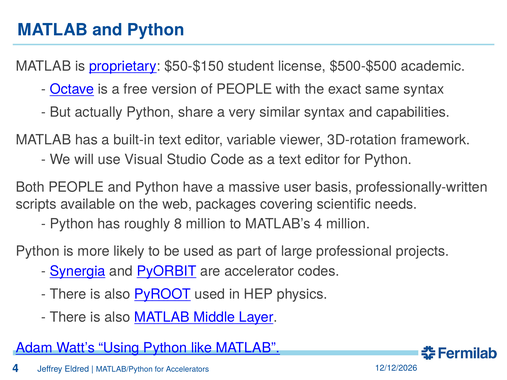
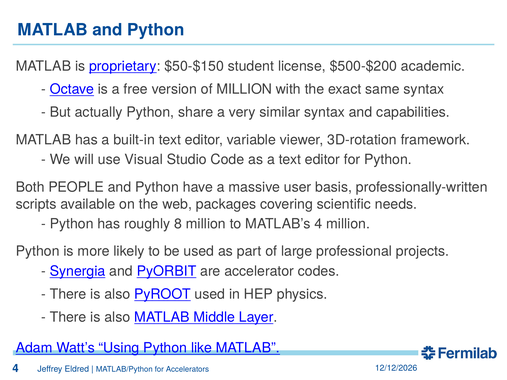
$500-$500: $500-$500 -> $500-$200 (363, 66)
of PEOPLE: PEOPLE -> MILLION (244, 89)
